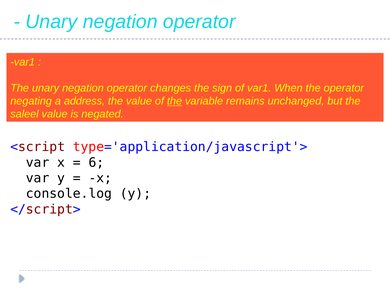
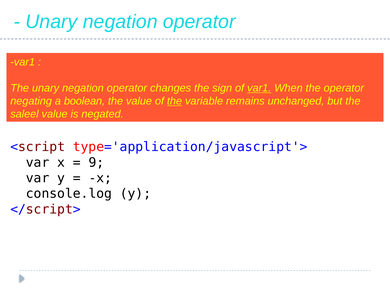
var1 underline: none -> present (259, 88)
address: address -> boolean (84, 101)
6: 6 -> 9 (96, 163)
